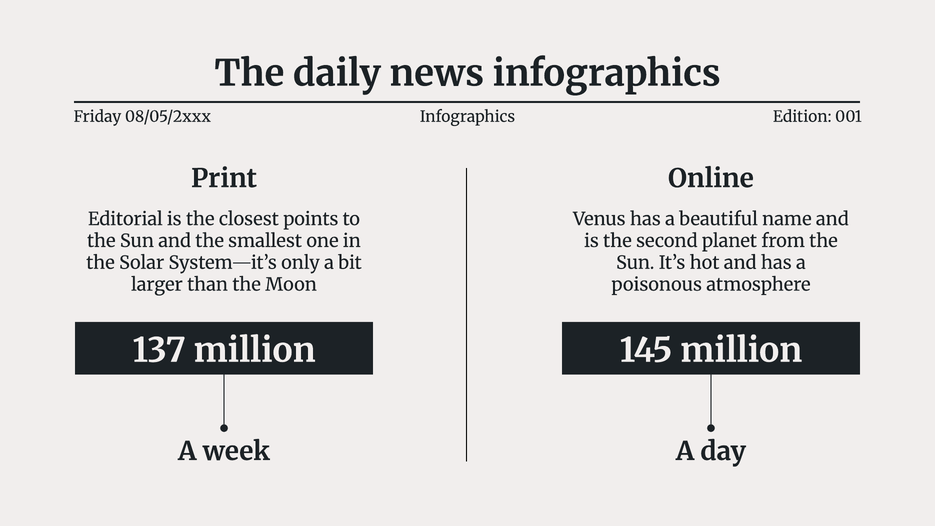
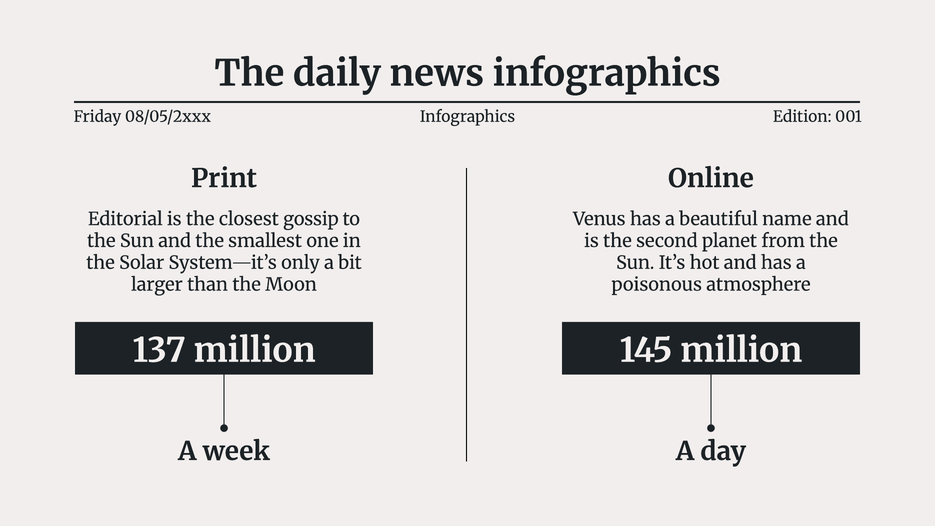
points: points -> gossip (311, 219)
